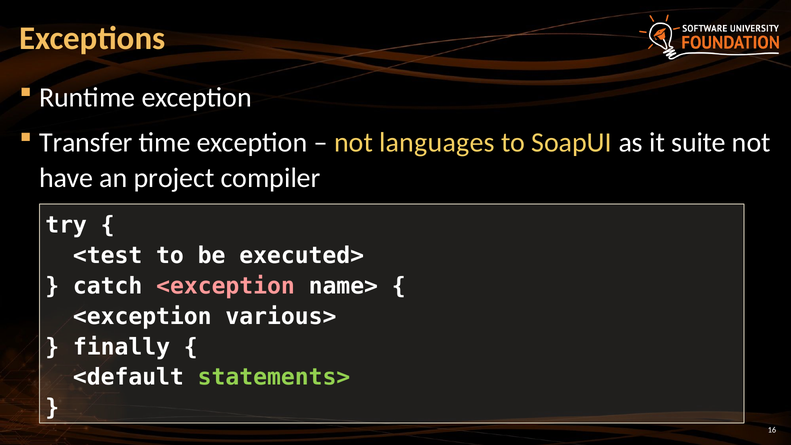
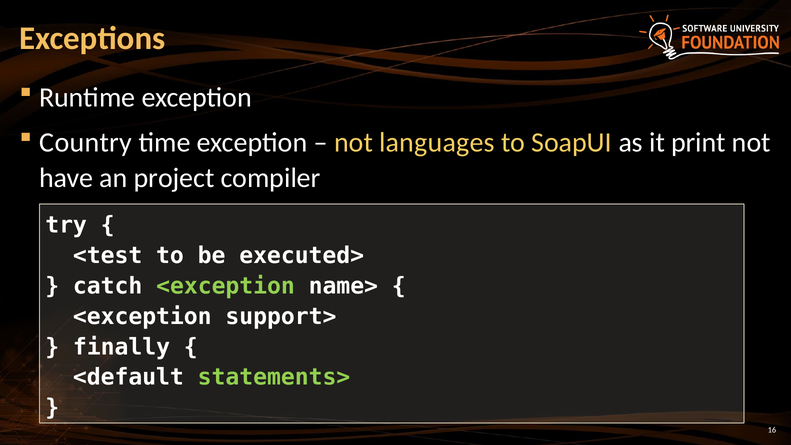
Transfer: Transfer -> Country (86, 143)
suite: suite -> print (698, 143)
<exception colour: pink -> light green (226, 286)
various>: various> -> support> (281, 316)
